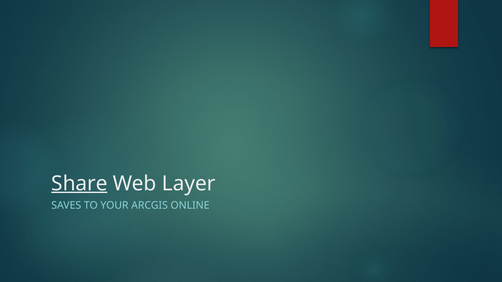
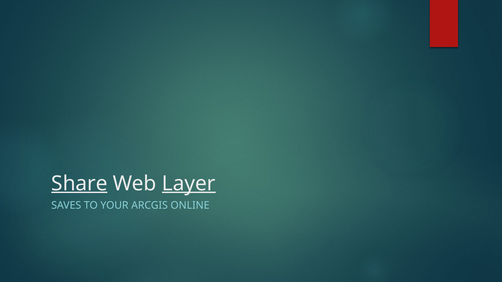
Layer underline: none -> present (189, 184)
